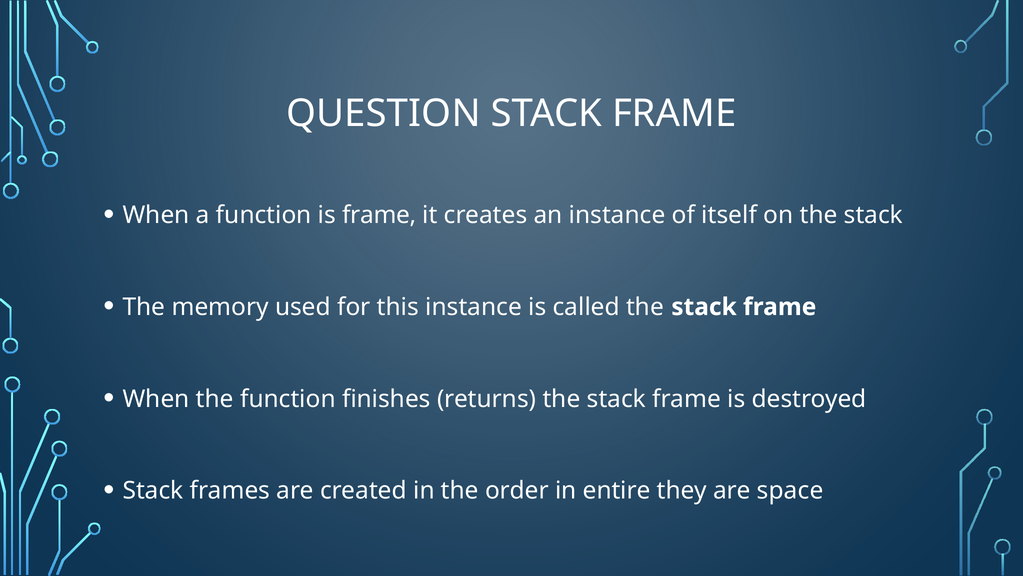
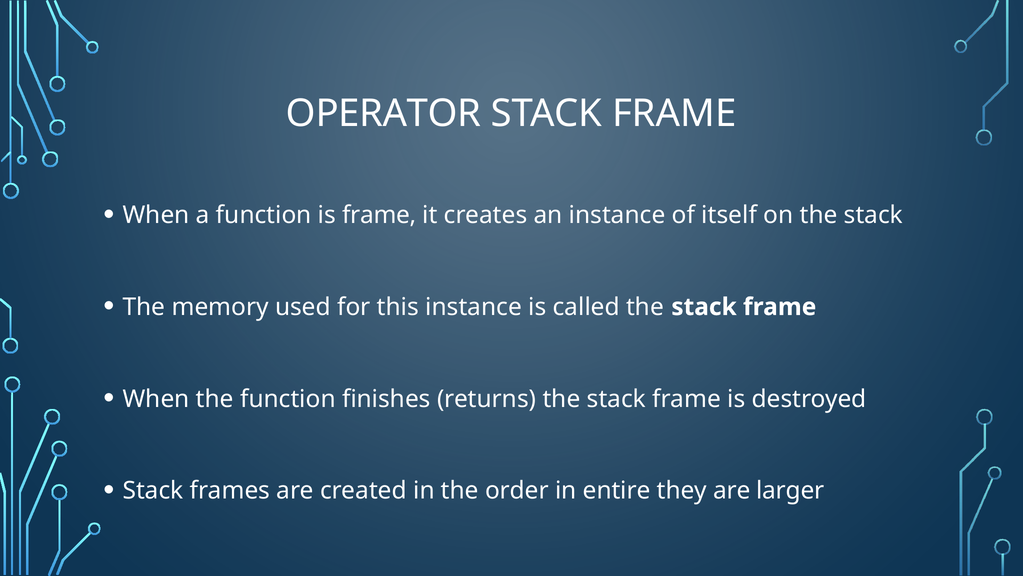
QUESTION: QUESTION -> OPERATOR (384, 114)
space: space -> larger (790, 490)
